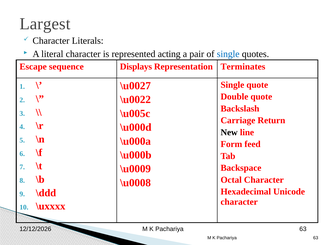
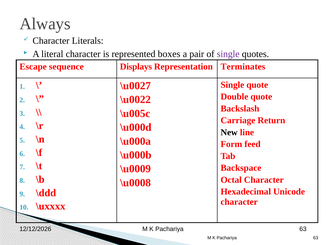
Largest: Largest -> Always (45, 24)
acting: acting -> boxes (169, 54)
single colour: blue -> purple (228, 54)
